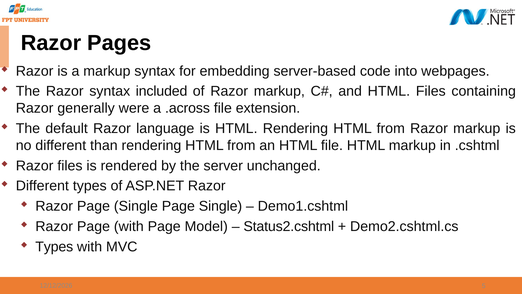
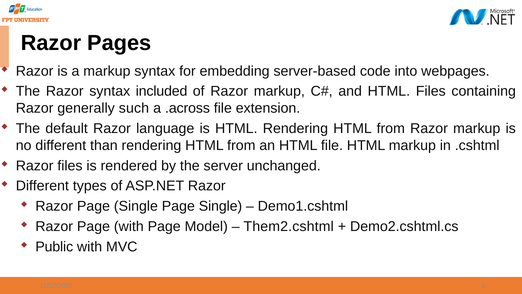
were: were -> such (134, 108)
Status2.cshtml: Status2.cshtml -> Them2.cshtml (289, 226)
Types: Types -> Public (54, 246)
